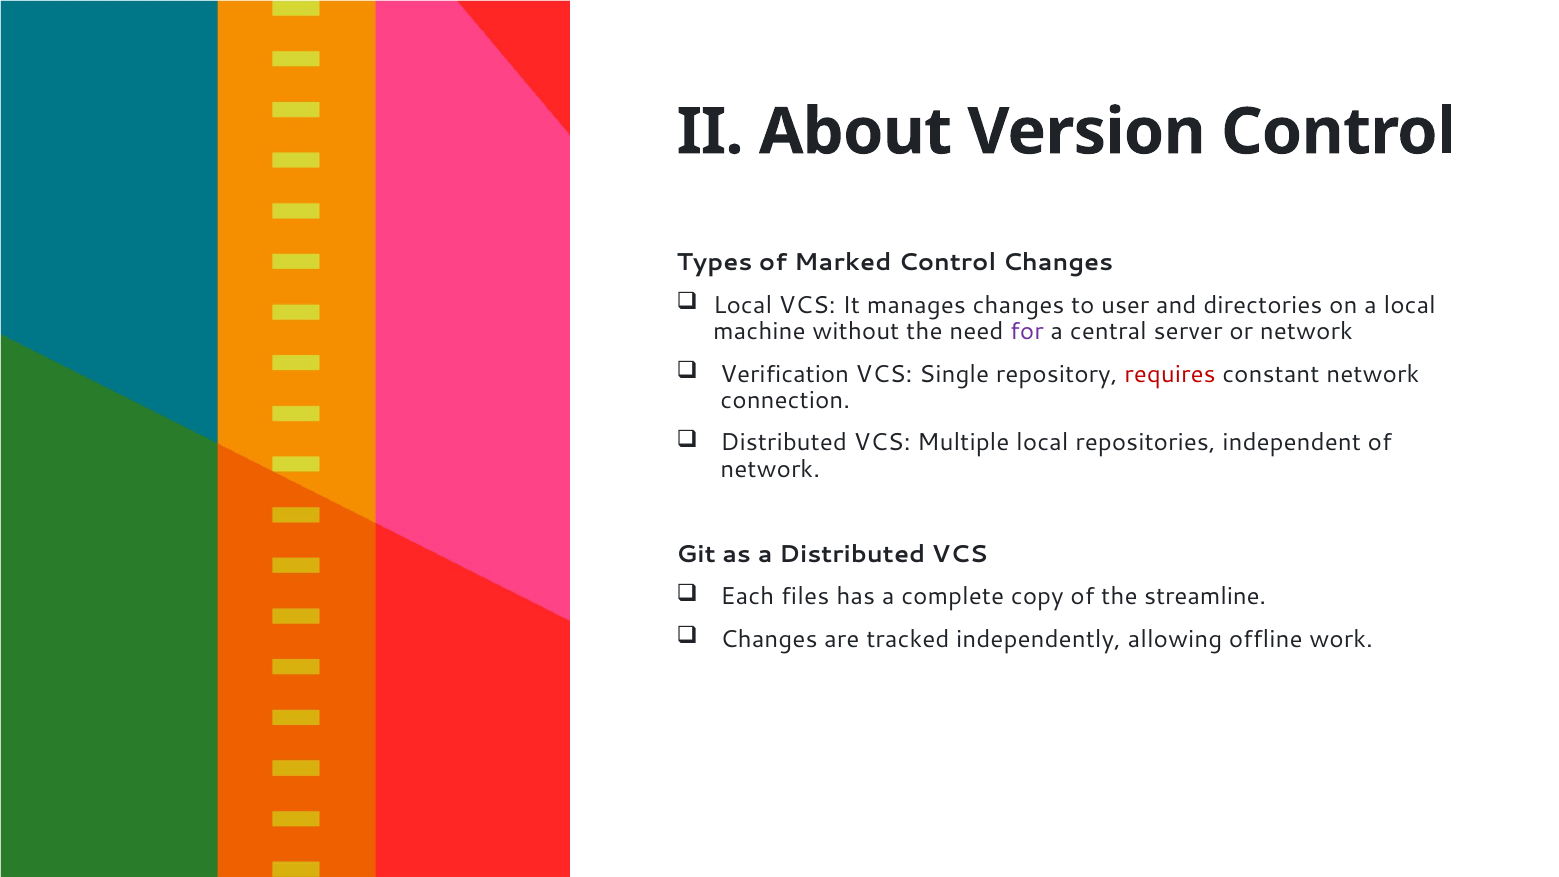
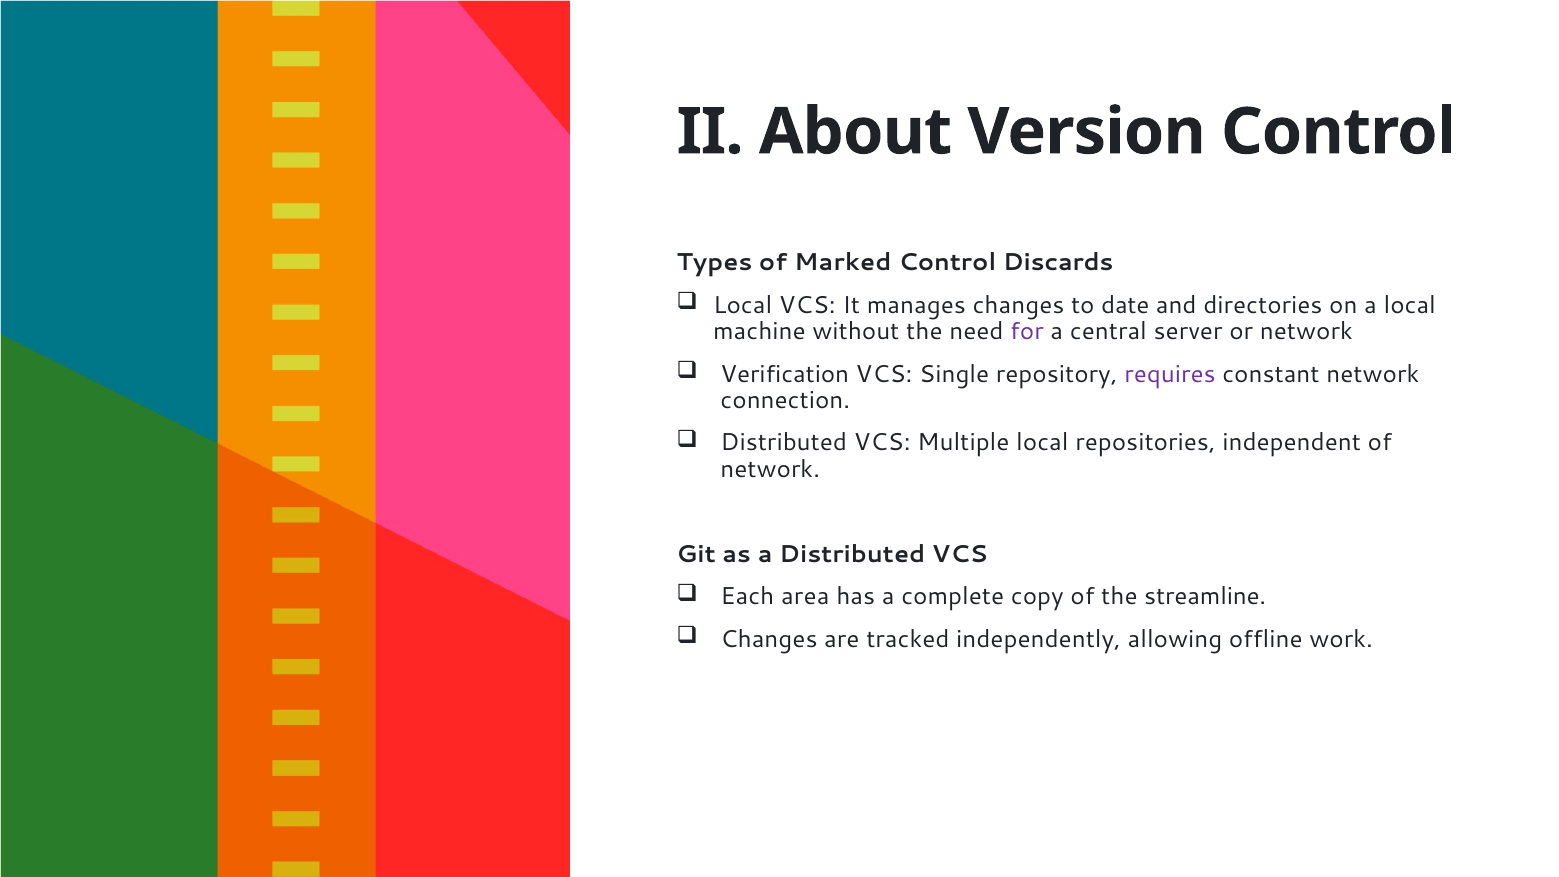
Control Changes: Changes -> Discards (1058, 262)
user: user -> date (1125, 305)
requires colour: red -> purple (1170, 374)
files: files -> area (805, 597)
